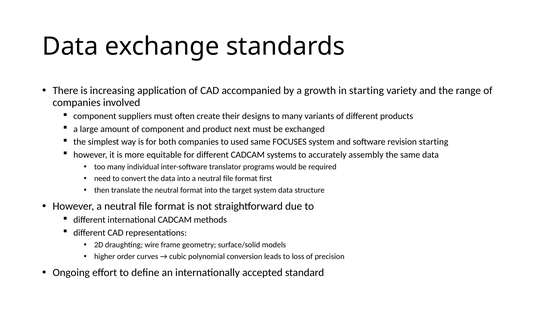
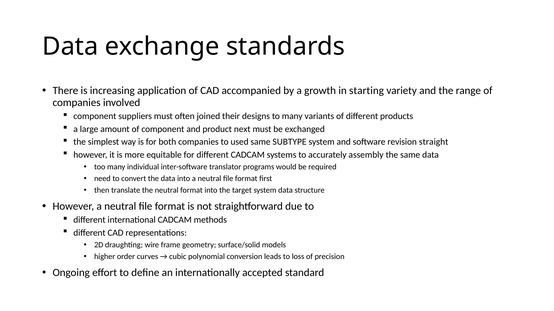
create: create -> joined (208, 117)
FOCUSES: FOCUSES -> SUBTYPE (290, 142)
revision starting: starting -> straight (434, 142)
